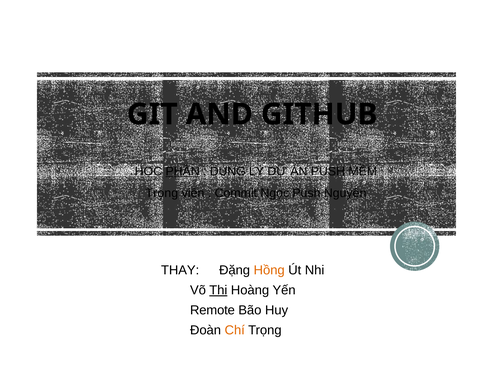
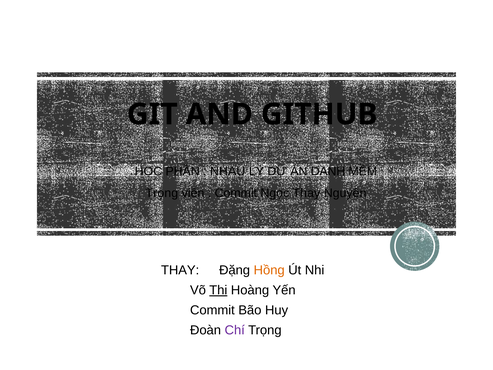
PHẦN underline: present -> none (183, 171)
DUNG: DUNG -> NHAU (228, 171)
ÁN PUSH: PUSH -> DANH (328, 171)
Ngọc Push: Push -> Thay (306, 193)
Remote: Remote -> Commit (212, 310)
Chí colour: orange -> purple (235, 330)
